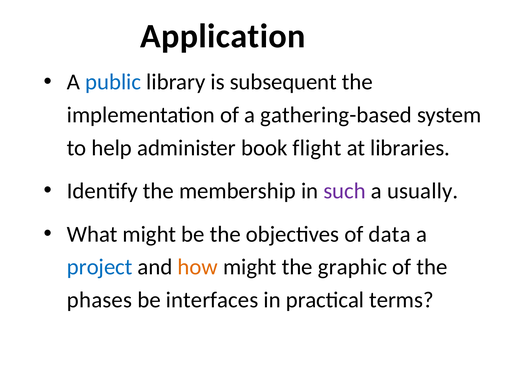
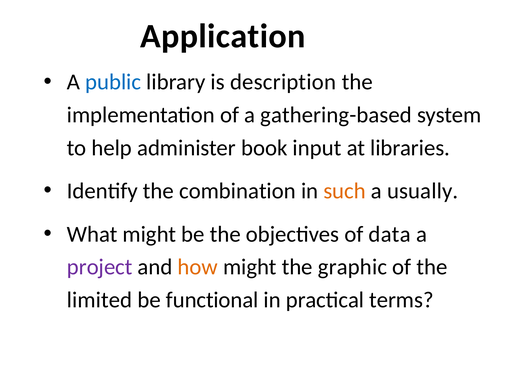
subsequent: subsequent -> description (283, 82)
flight: flight -> input (317, 148)
membership: membership -> combination (237, 191)
such colour: purple -> orange (345, 191)
project colour: blue -> purple (100, 267)
phases: phases -> limited (100, 300)
interfaces: interfaces -> functional (212, 300)
